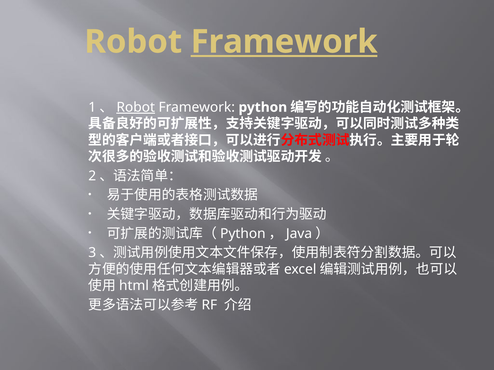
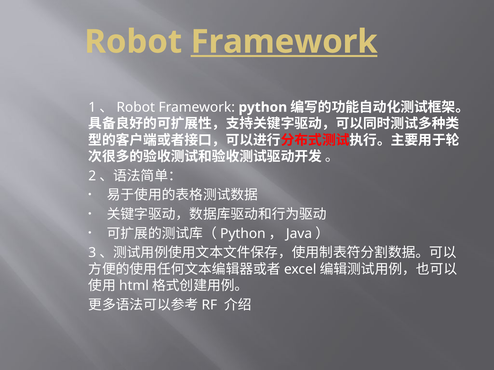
Robot underline: present -> none (136, 107)
